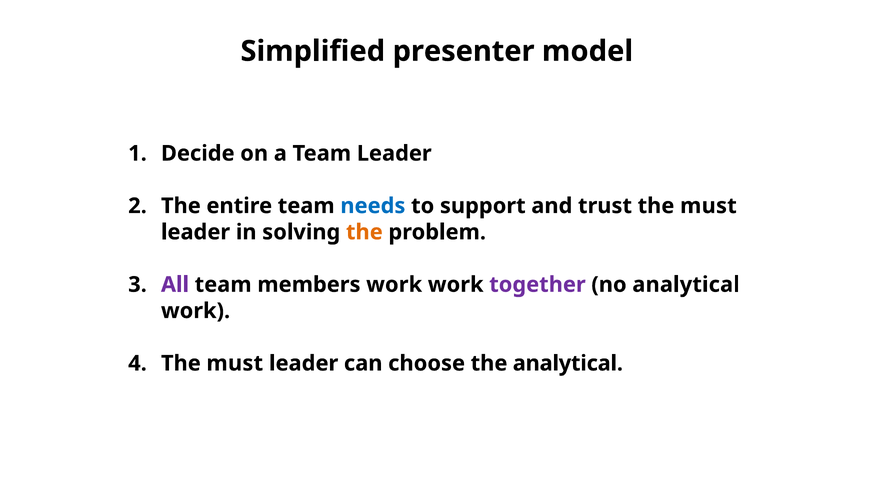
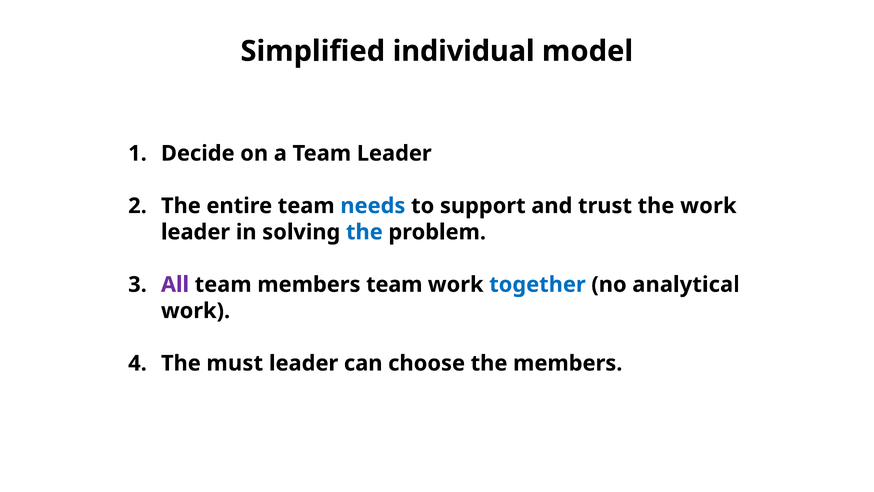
presenter: presenter -> individual (464, 51)
trust the must: must -> work (708, 206)
the colour: orange -> blue (364, 232)
members work: work -> team (394, 284)
together colour: purple -> blue (537, 284)
the analytical: analytical -> members (568, 363)
